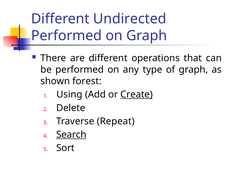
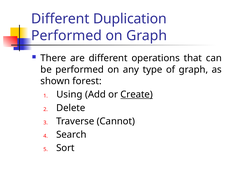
Undirected: Undirected -> Duplication (130, 19)
Repeat: Repeat -> Cannot (116, 121)
Search underline: present -> none (71, 134)
